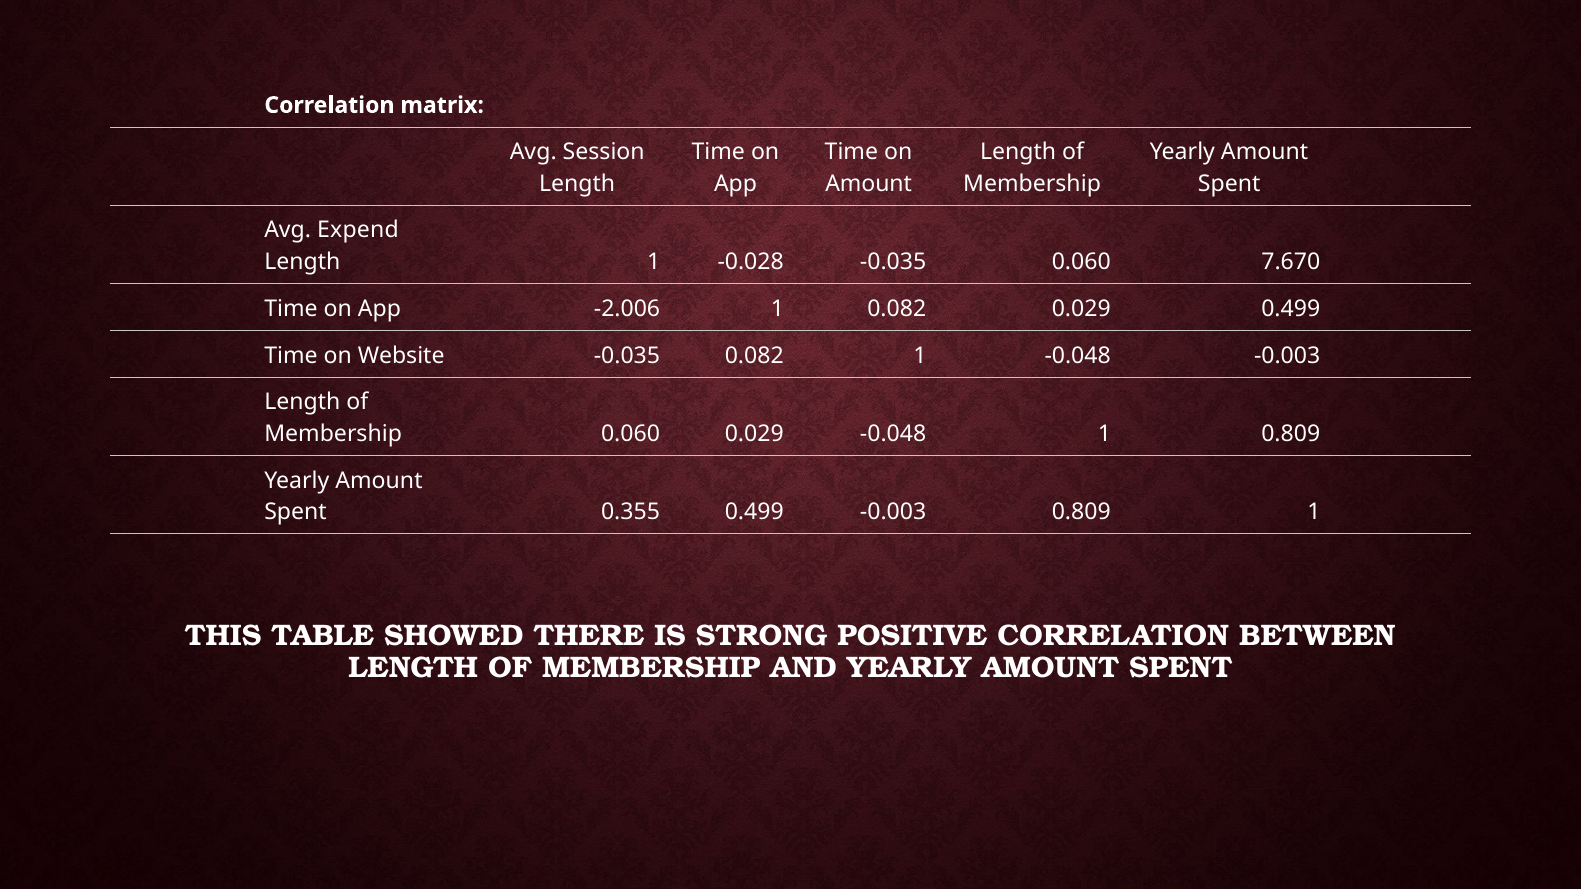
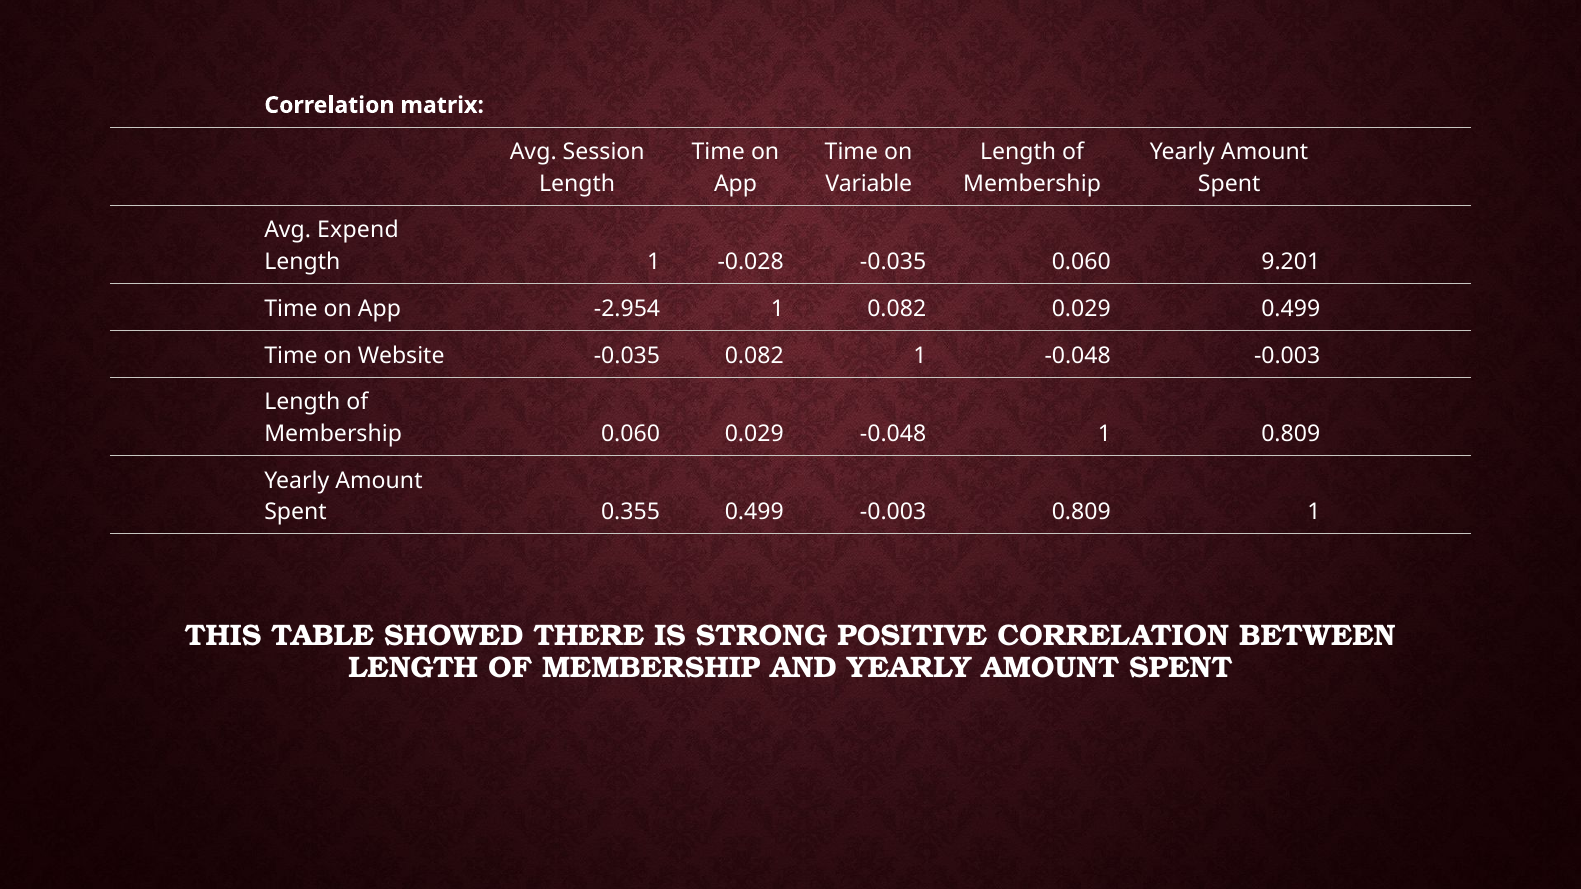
Amount: Amount -> Variable (869, 184)
7.670: 7.670 -> 9.201 (1291, 262)
-2.006: -2.006 -> -2.954 (627, 309)
